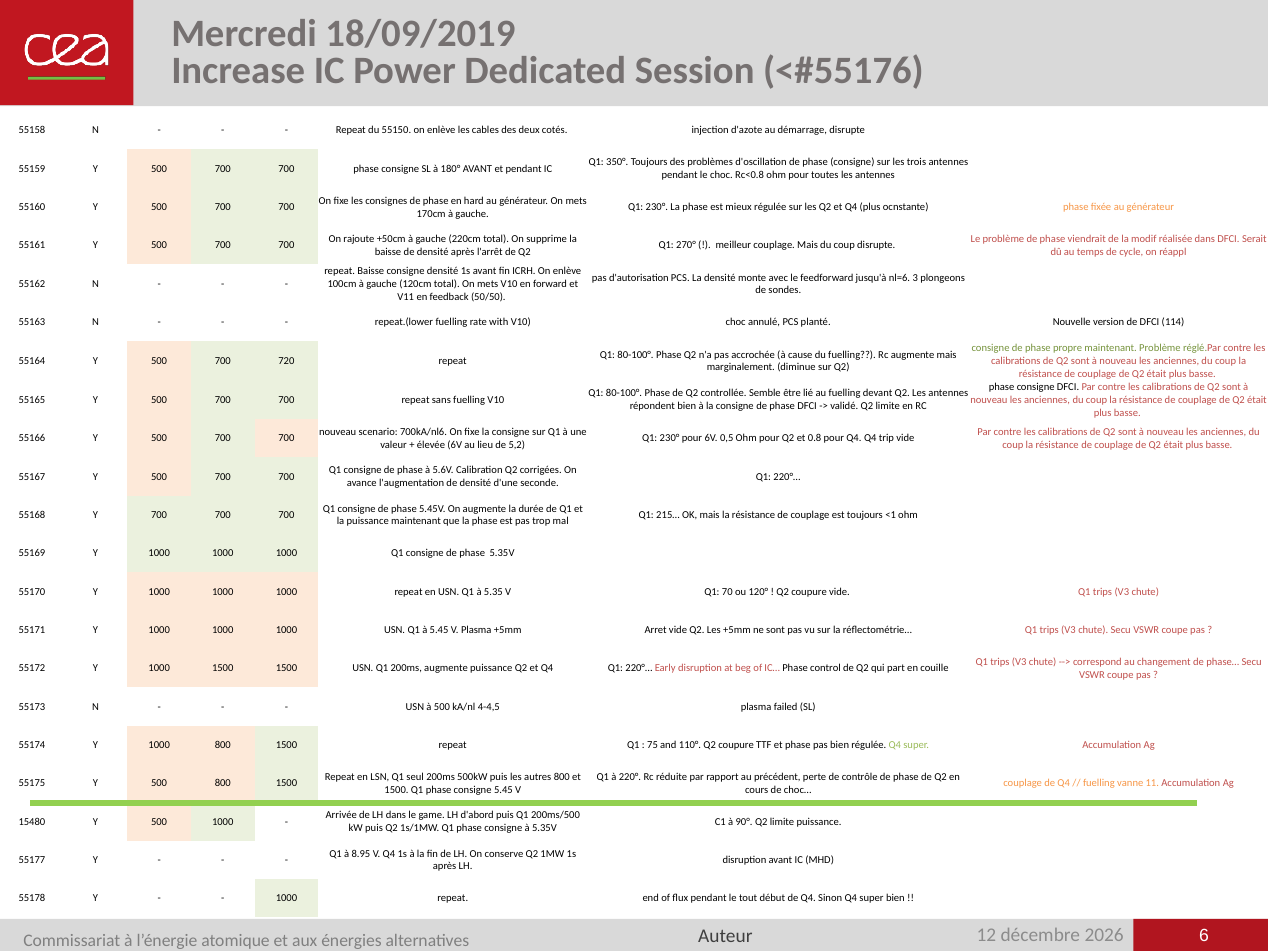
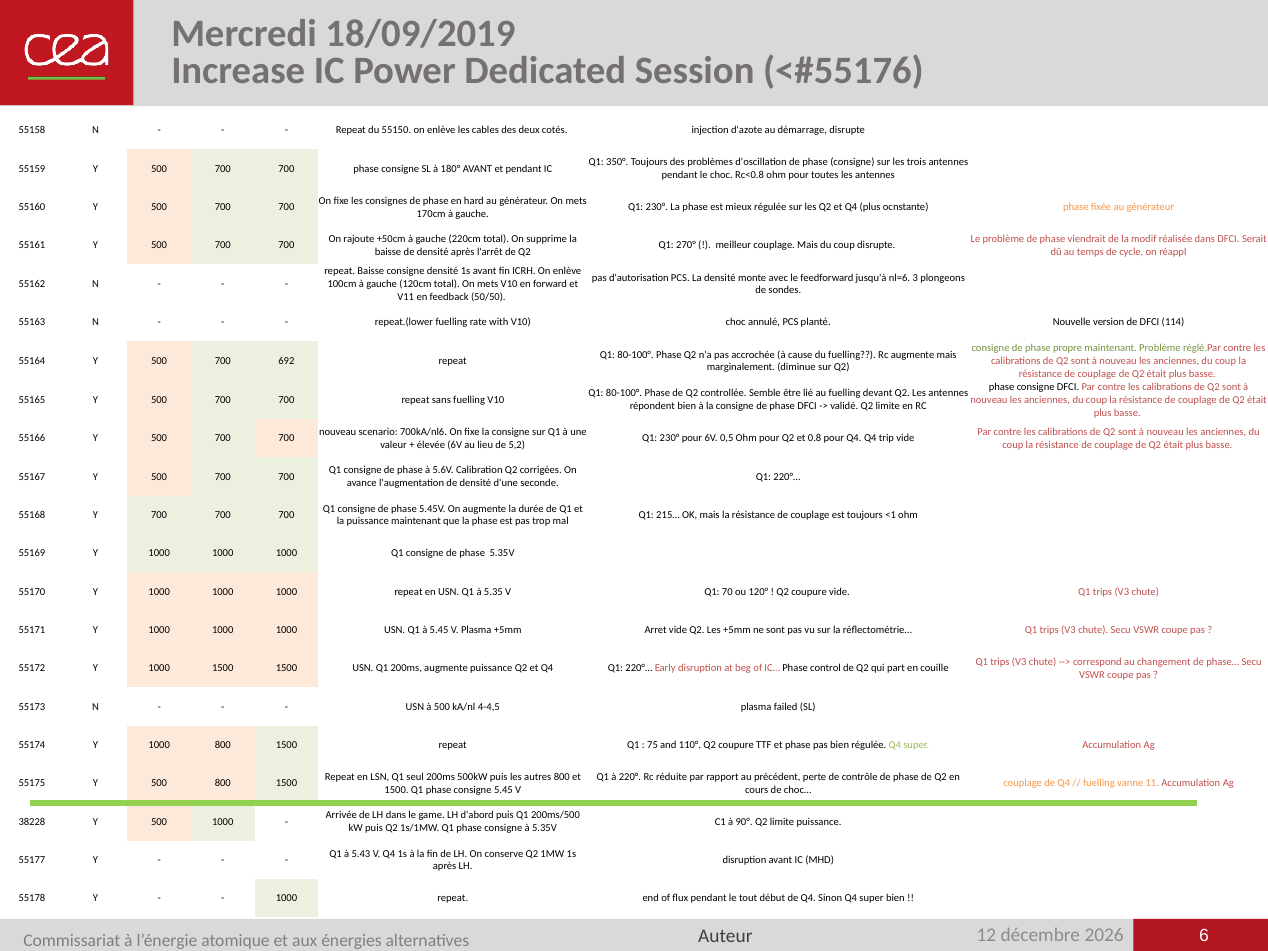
720: 720 -> 692 (286, 361)
15480: 15480 -> 38228 (32, 822)
8.95: 8.95 -> 5.43 (361, 854)
